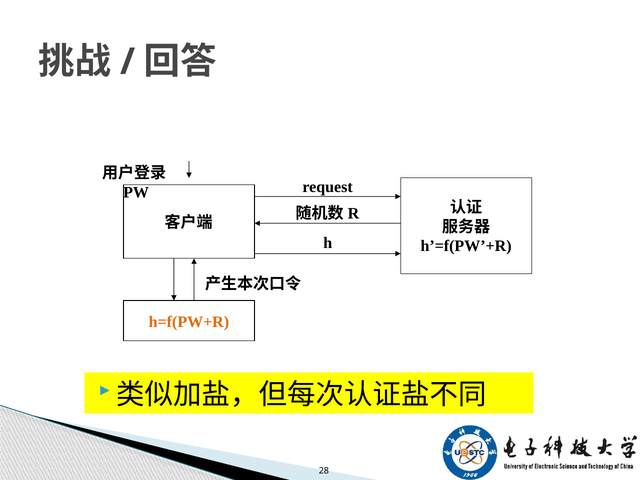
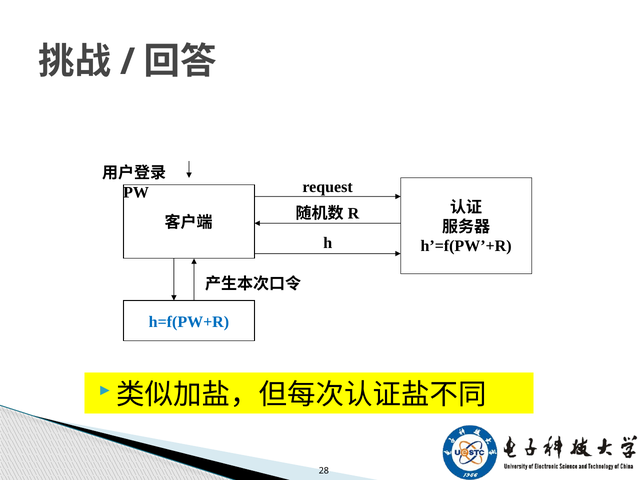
h=f(PW+R colour: orange -> blue (189, 322)
